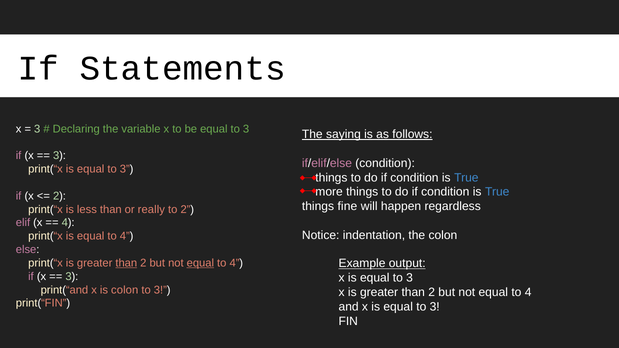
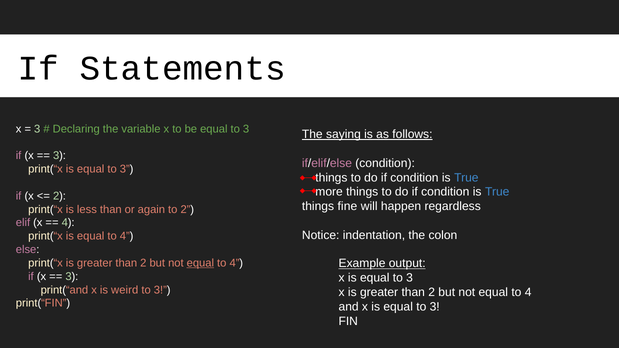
really: really -> again (151, 209)
than underline: present -> none (126, 263)
is colon: colon -> weird (125, 290)
